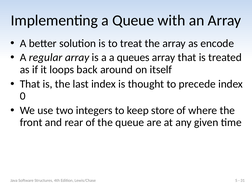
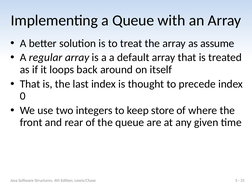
encode: encode -> assume (217, 43)
queues: queues -> default (133, 57)
